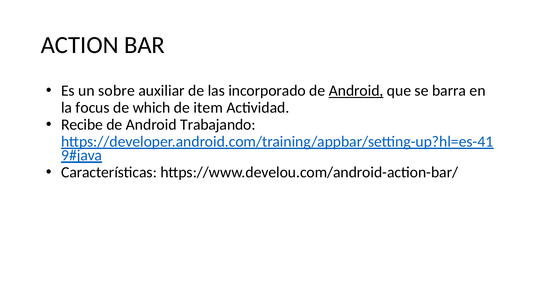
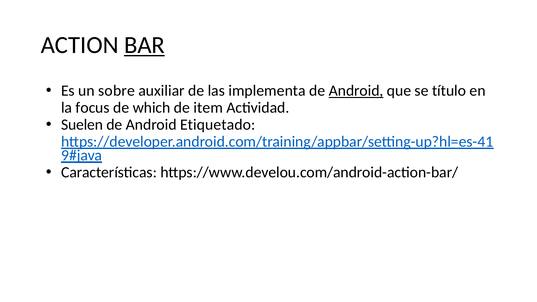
BAR underline: none -> present (145, 45)
incorporado: incorporado -> implementa (267, 91)
barra: barra -> título (449, 91)
Recibe: Recibe -> Suelen (82, 125)
Trabajando: Trabajando -> Etiquetado (218, 125)
